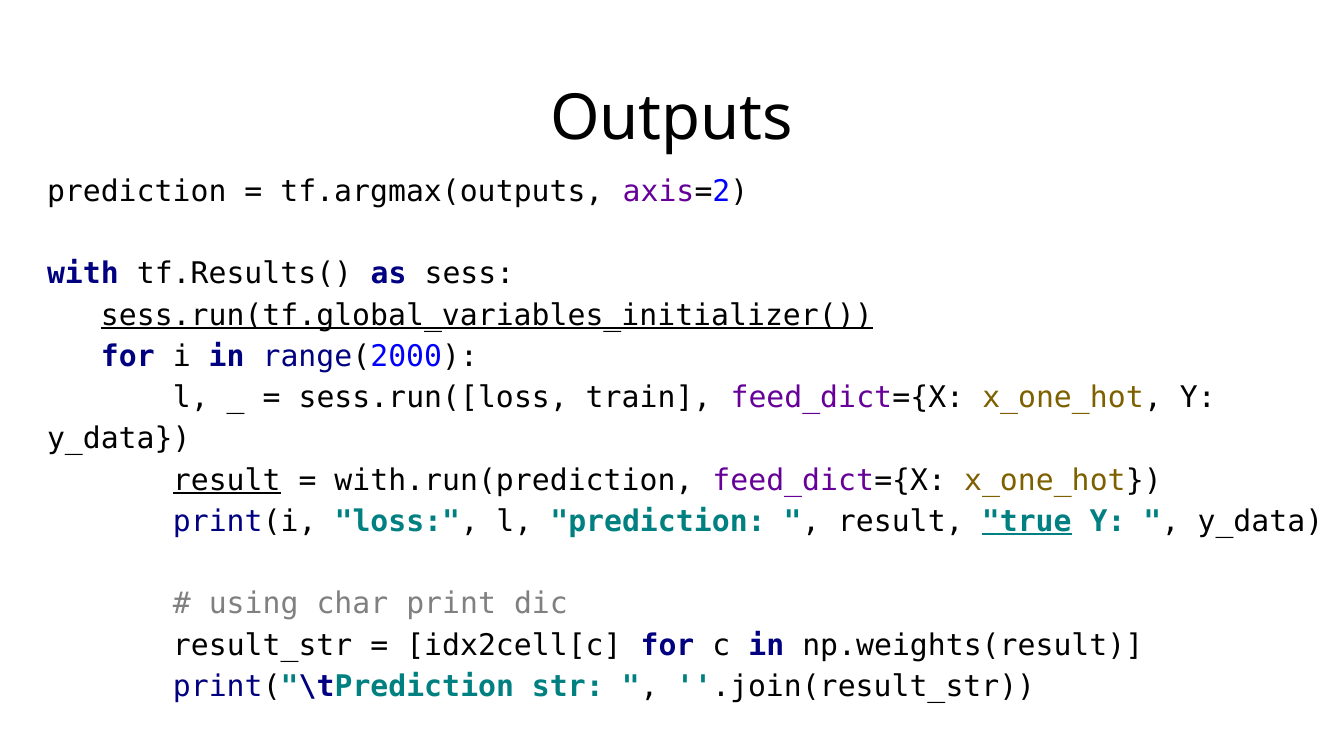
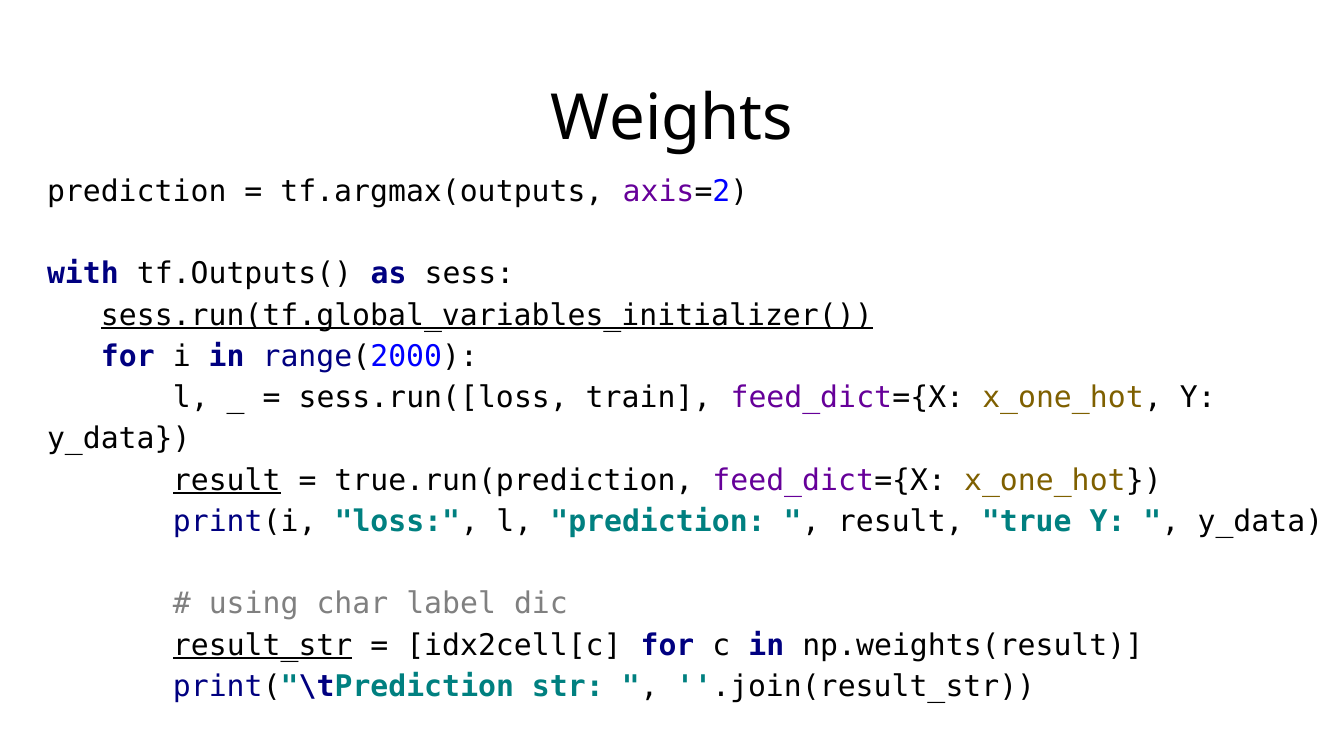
Outputs: Outputs -> Weights (672, 118)
tf.Results(: tf.Results( -> tf.Outputs( (244, 274)
with.run(prediction: with.run(prediction -> true.run(prediction (514, 480)
true underline: present -> none (1027, 521)
print: print -> label (451, 604)
result_str underline: none -> present (263, 645)
